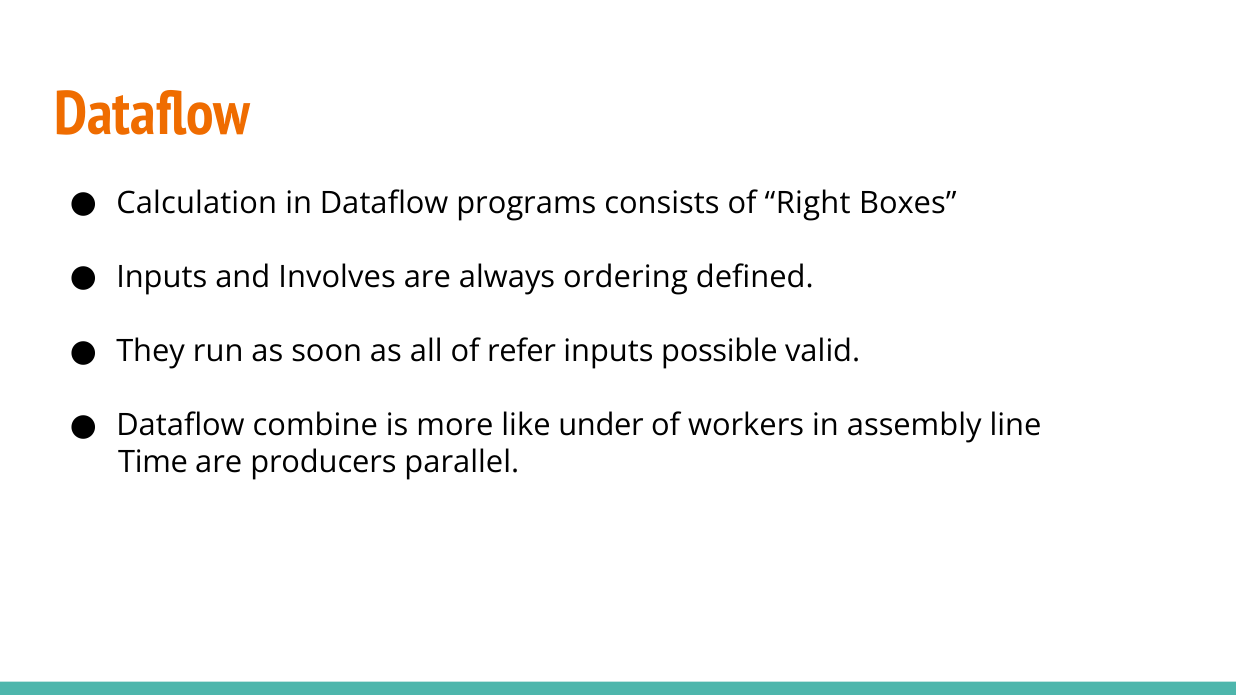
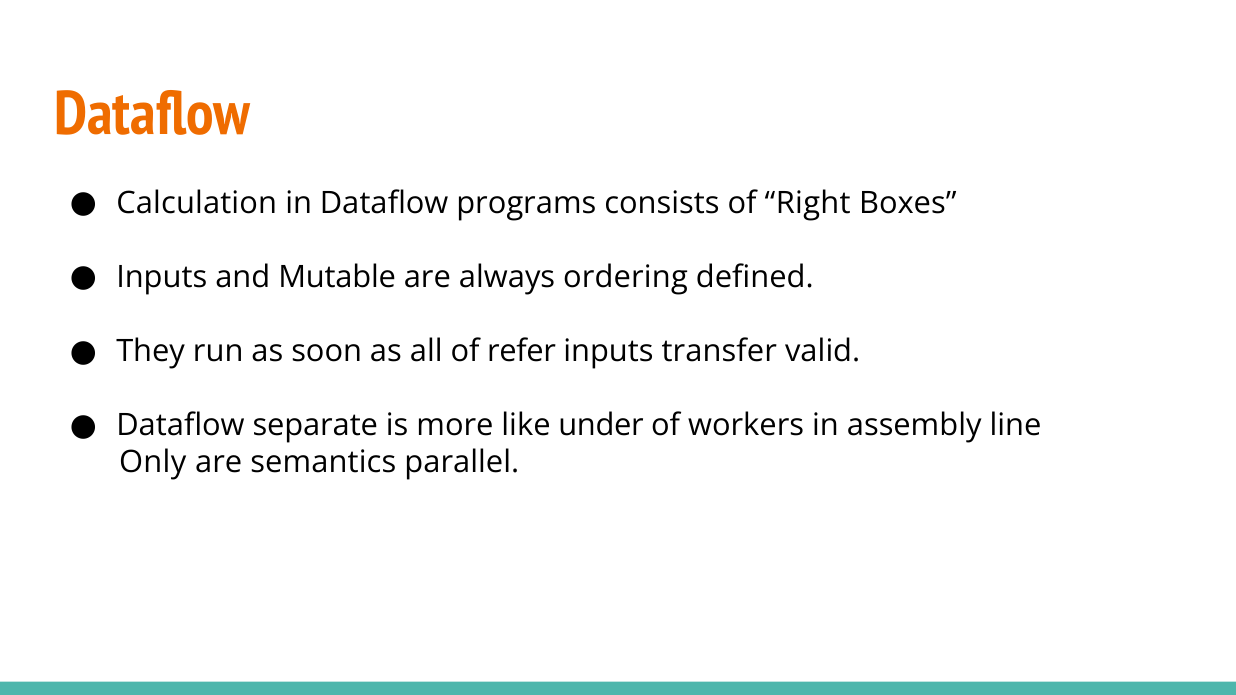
Involves: Involves -> Mutable (337, 277)
possible: possible -> transfer (719, 351)
combine: combine -> separate (315, 426)
Time: Time -> Only (153, 463)
producers: producers -> semantics (323, 463)
